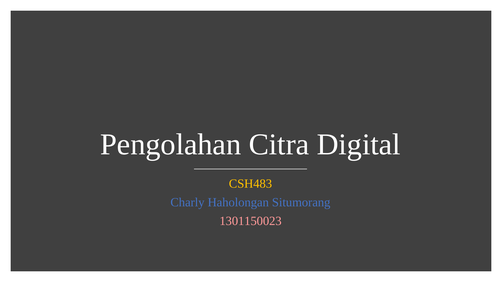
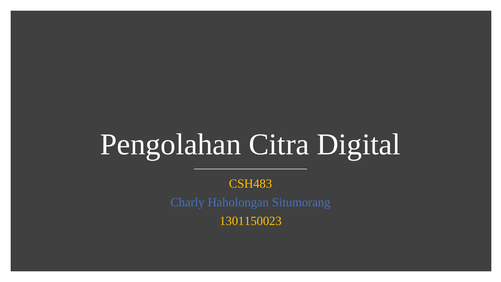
1301150023 colour: pink -> yellow (251, 221)
